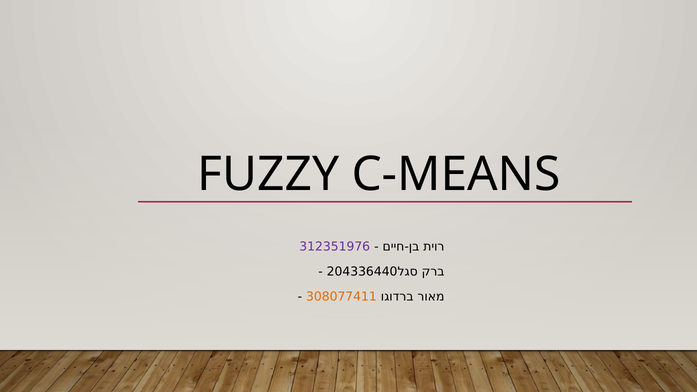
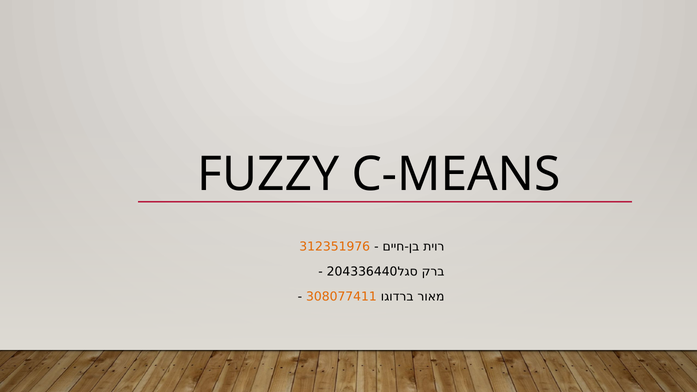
312351976 colour: purple -> orange (335, 247)
